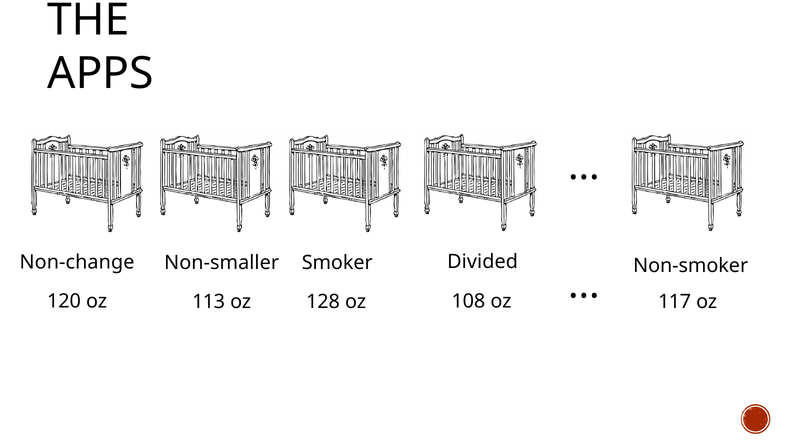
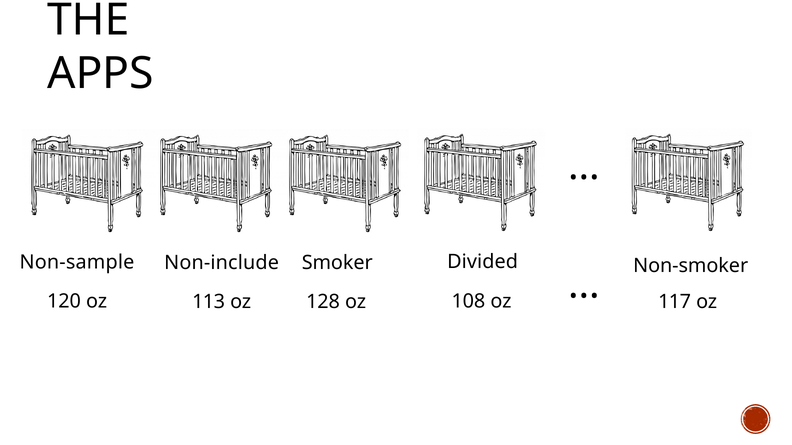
Non-change: Non-change -> Non-sample (77, 262)
Non-smaller: Non-smaller -> Non-include (222, 263)
